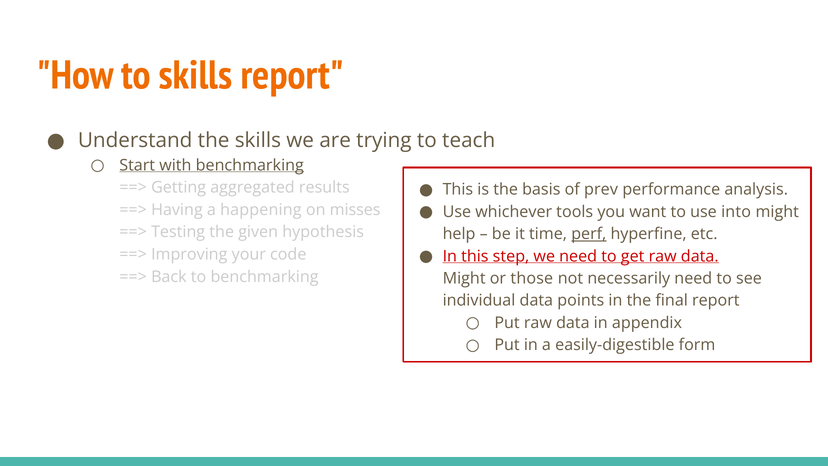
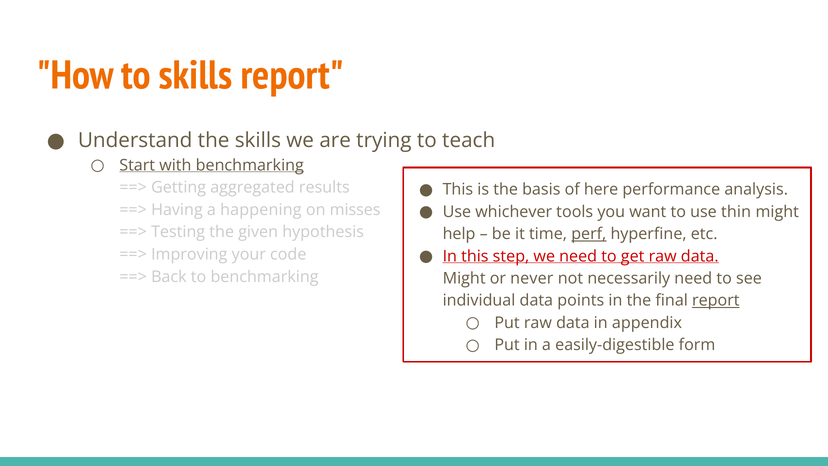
prev: prev -> here (601, 189)
into: into -> thin (736, 212)
those: those -> never (532, 278)
report underline: none -> present (716, 300)
